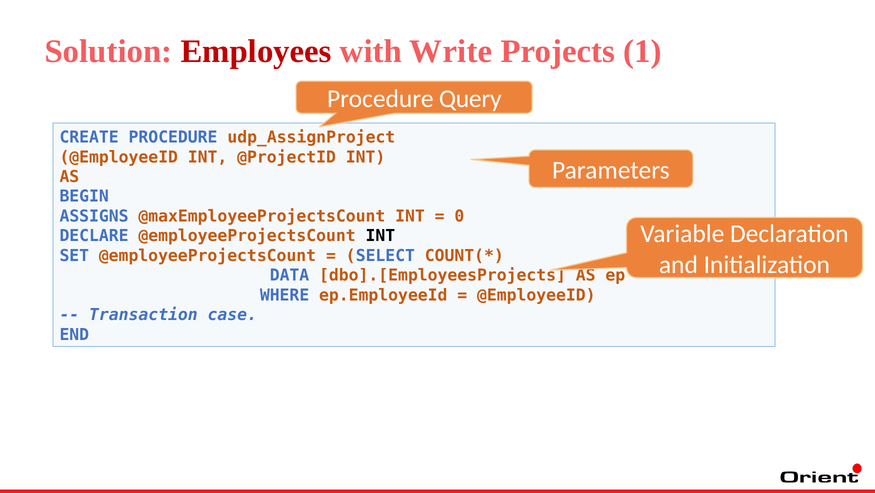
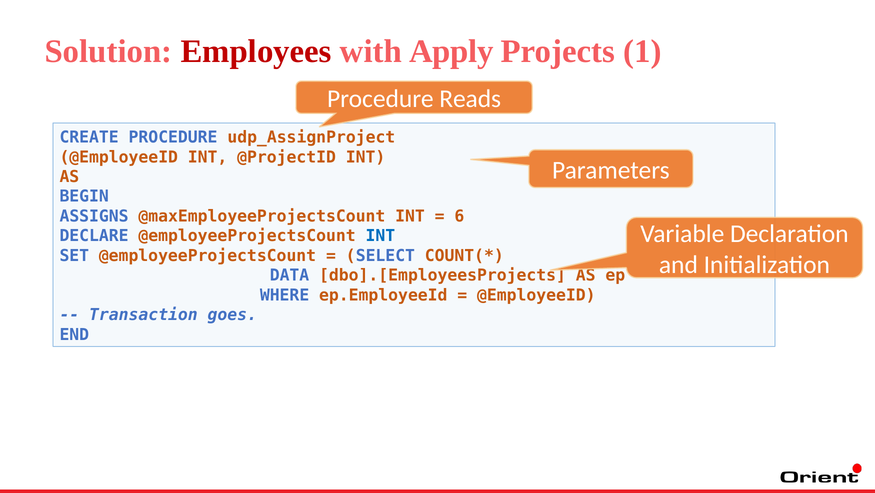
Write: Write -> Apply (451, 51)
Query: Query -> Reads (470, 99)
0: 0 -> 6 (459, 216)
INT colour: black -> blue (380, 236)
case: case -> goes (232, 314)
